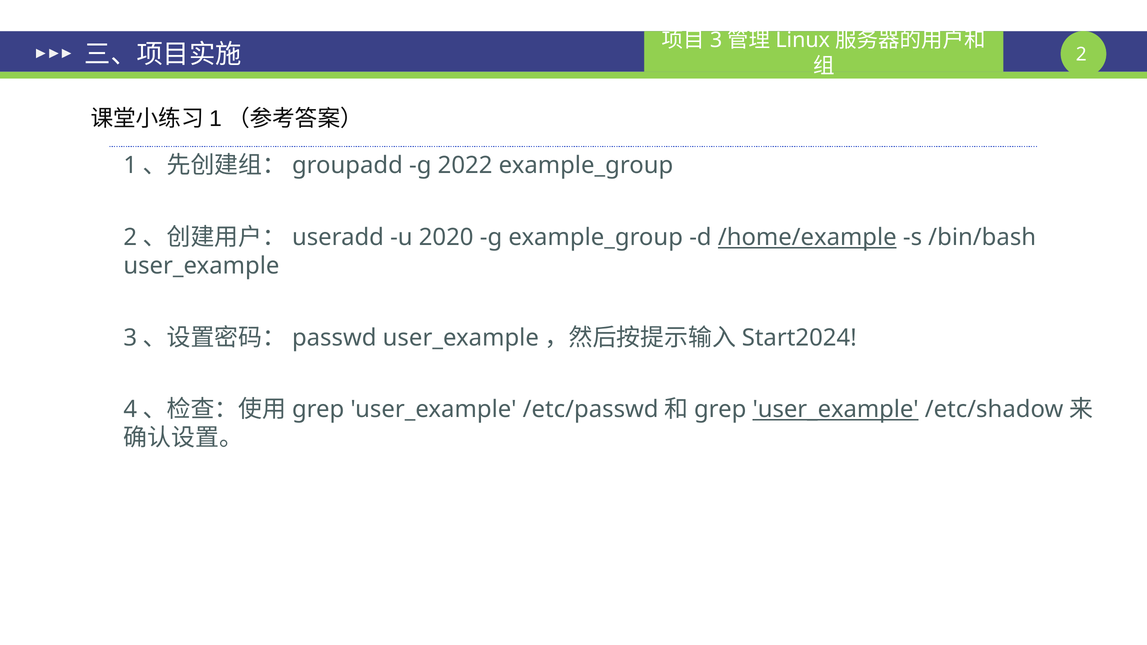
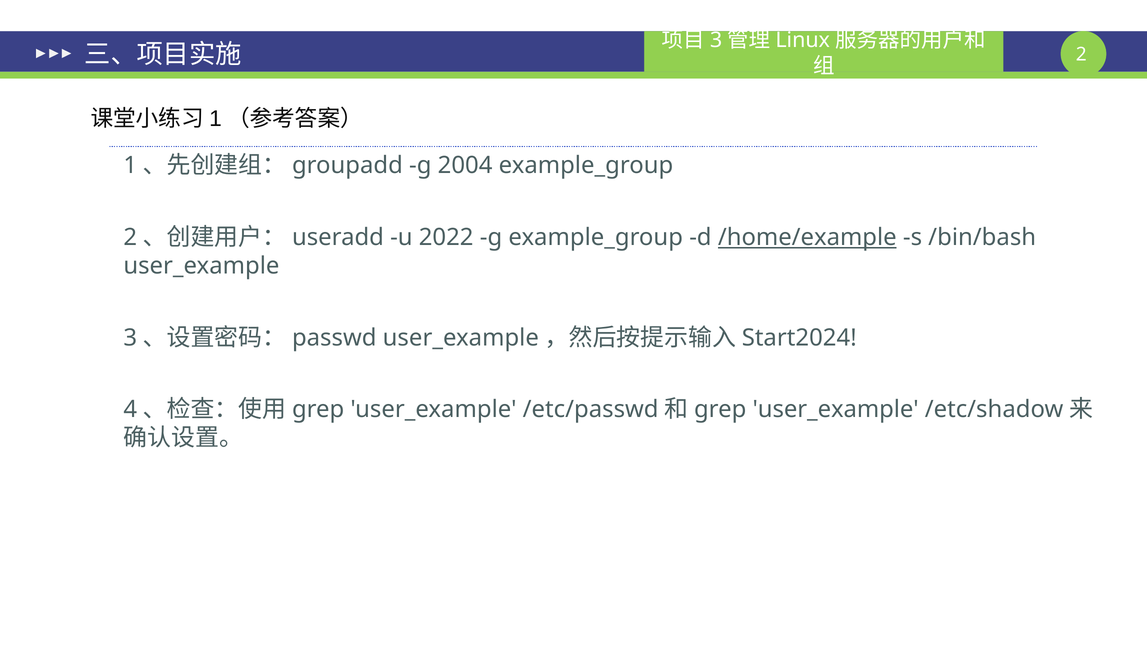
2022: 2022 -> 2004 (465, 166)
2020: 2020 -> 2022 (446, 237)
user_example underline: present -> none (836, 409)
